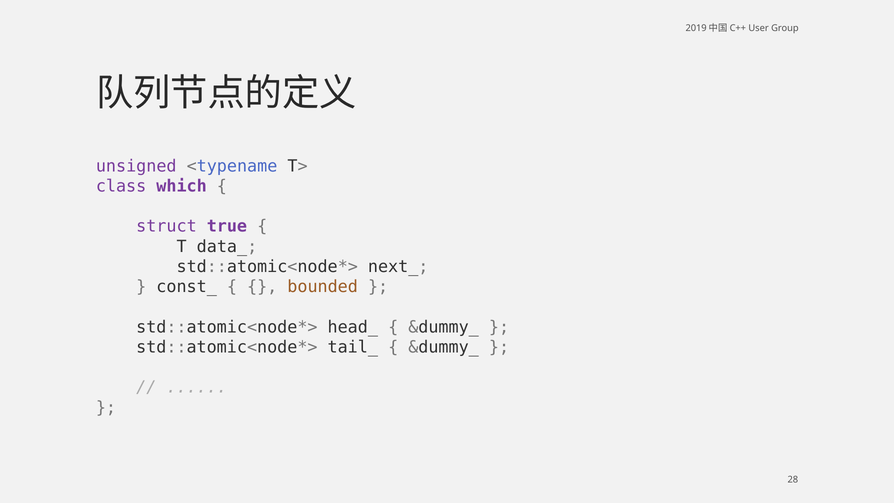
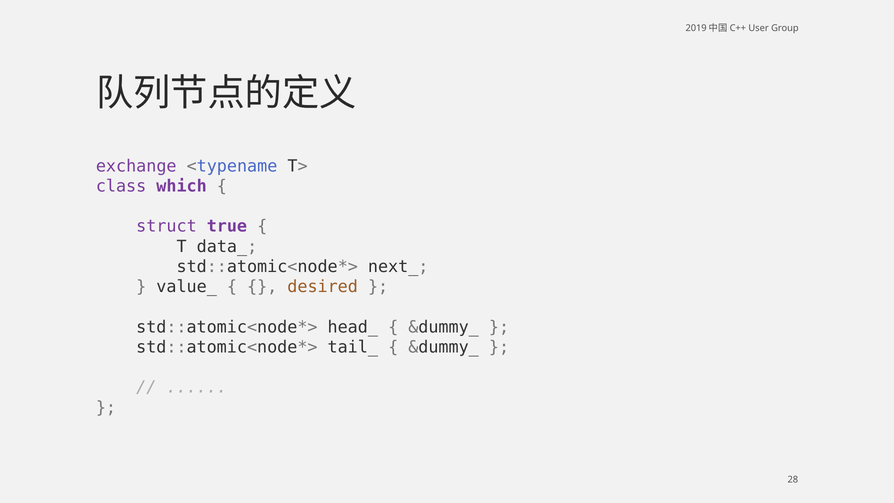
unsigned: unsigned -> exchange (136, 166)
const_: const_ -> value_ (187, 287)
bounded: bounded -> desired (323, 287)
